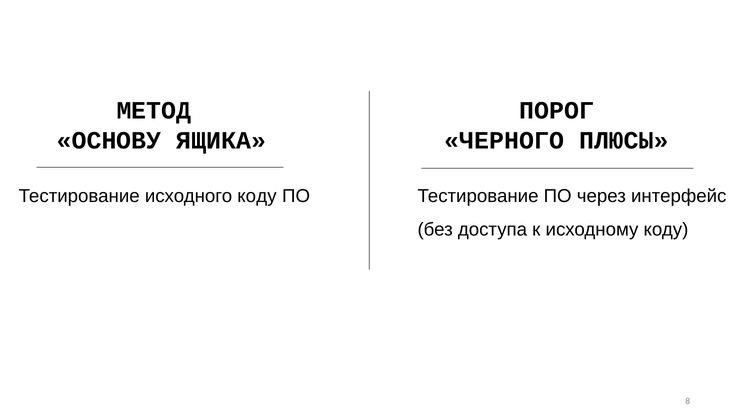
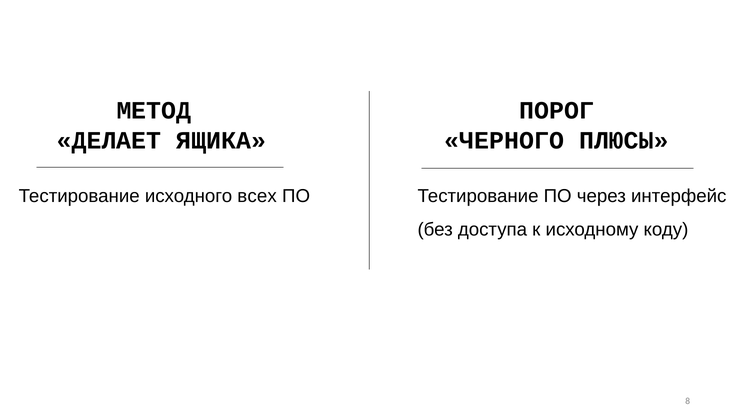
ОСНОВУ: ОСНОВУ -> ДЕЛАЕТ (109, 141)
исходного коду: коду -> всех (257, 196)
